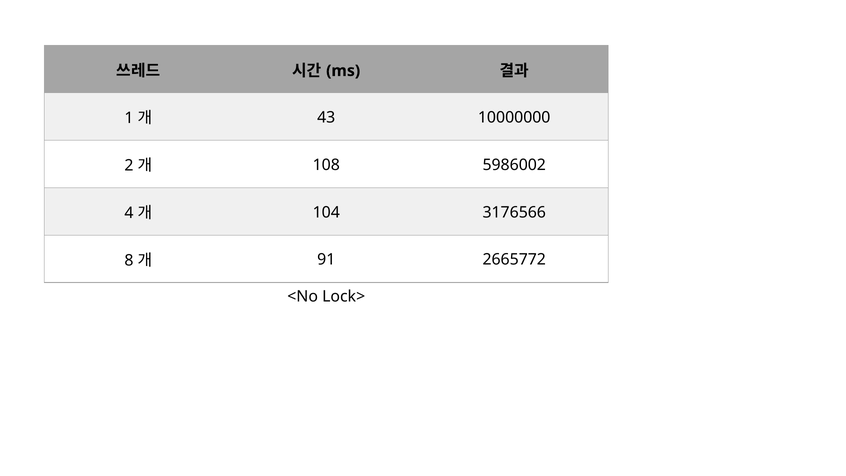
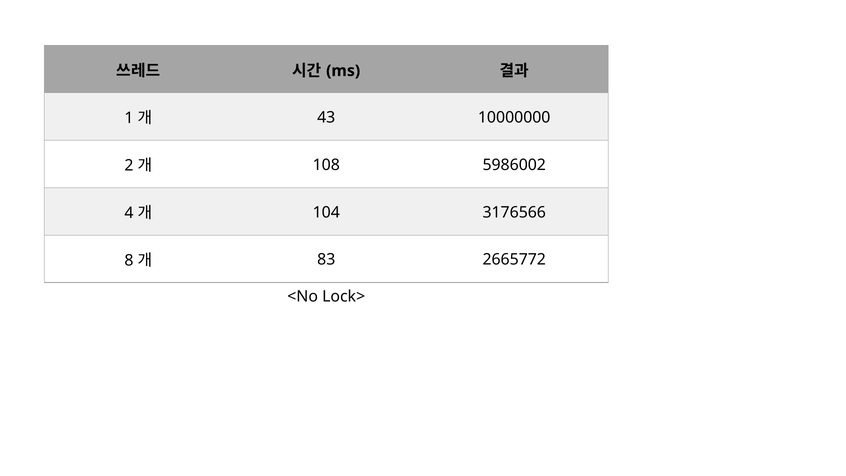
91: 91 -> 83 (326, 260)
